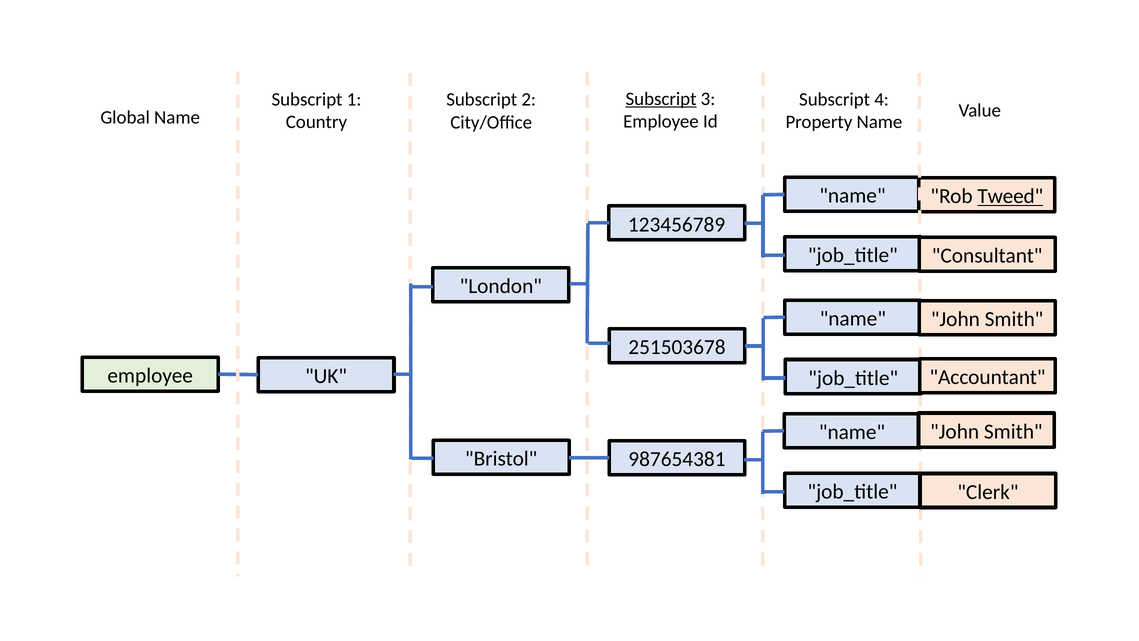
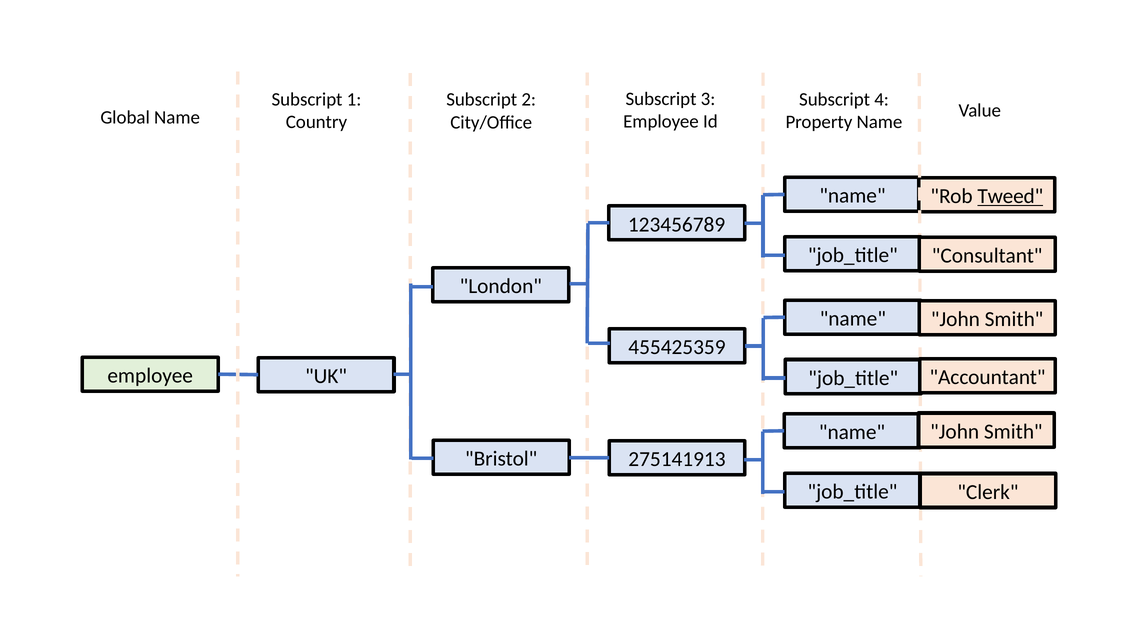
Subscript underline: present -> none (661, 99)
251503678: 251503678 -> 455425359 (677, 347)
987654381: 987654381 -> 275141913 (677, 459)
